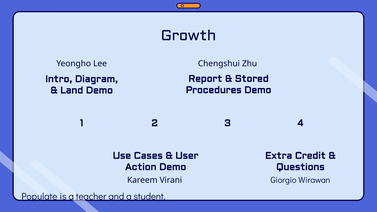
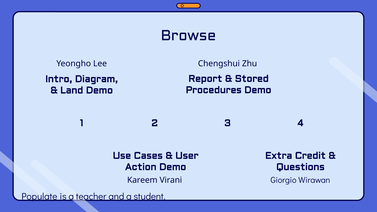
Growth: Growth -> Browse (189, 35)
